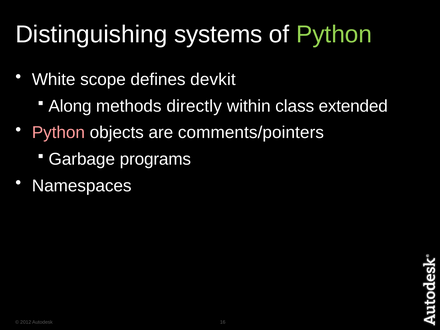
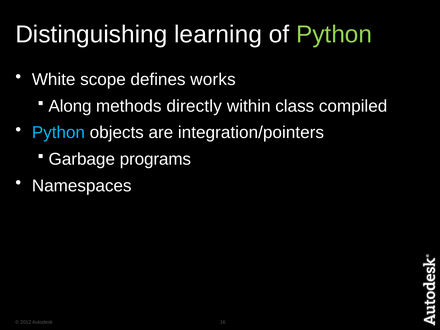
systems: systems -> learning (218, 34)
devkit: devkit -> works (213, 80)
extended: extended -> compiled (353, 106)
Python colour: pink -> light blue (58, 133)
comments/pointers: comments/pointers -> integration/pointers (251, 133)
